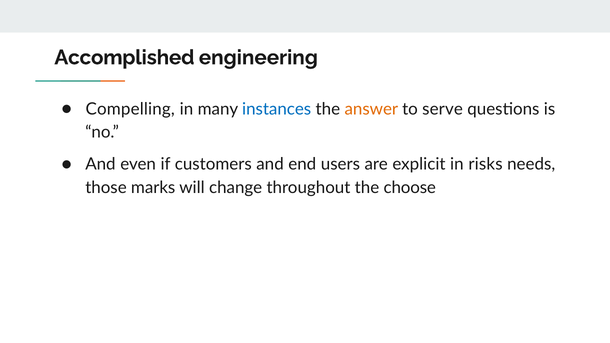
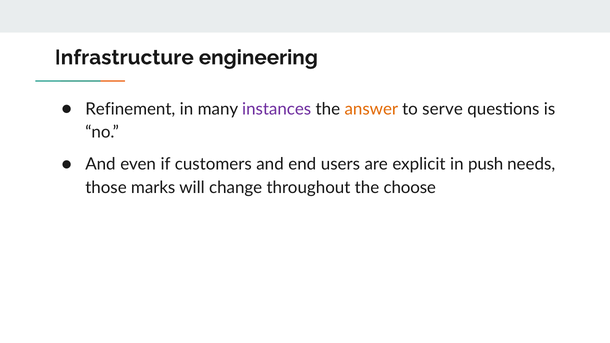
Accomplished: Accomplished -> Infrastructure (124, 57)
Compelling: Compelling -> Refinement (130, 109)
instances colour: blue -> purple (277, 109)
risks: risks -> push (486, 164)
